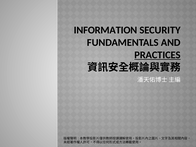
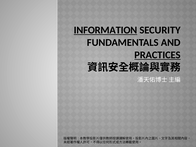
INFORMATION underline: none -> present (105, 30)
